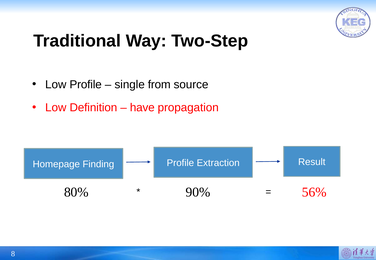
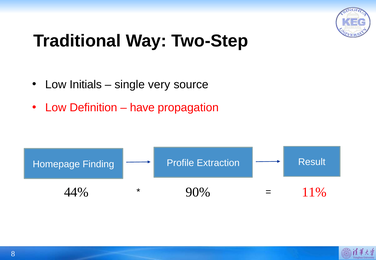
Low Profile: Profile -> Initials (86, 85)
from: from -> very (159, 85)
80%: 80% -> 44% (76, 192)
56%: 56% -> 11% (314, 192)
